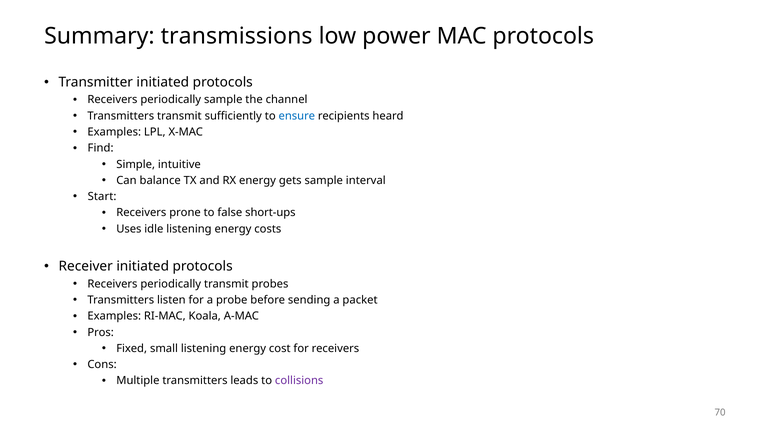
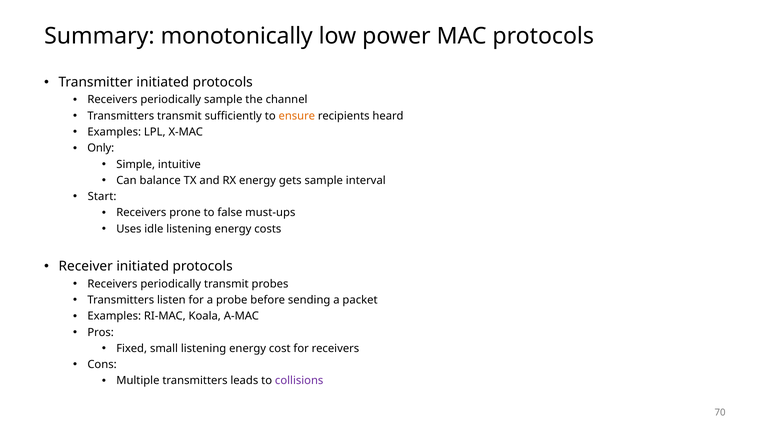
transmissions: transmissions -> monotonically (237, 36)
ensure colour: blue -> orange (297, 116)
Find: Find -> Only (101, 148)
short-ups: short-ups -> must-ups (270, 213)
